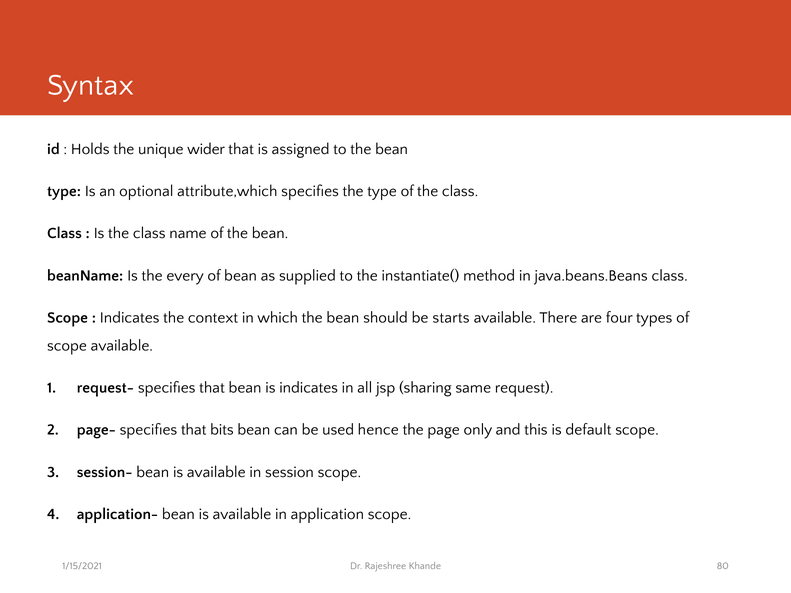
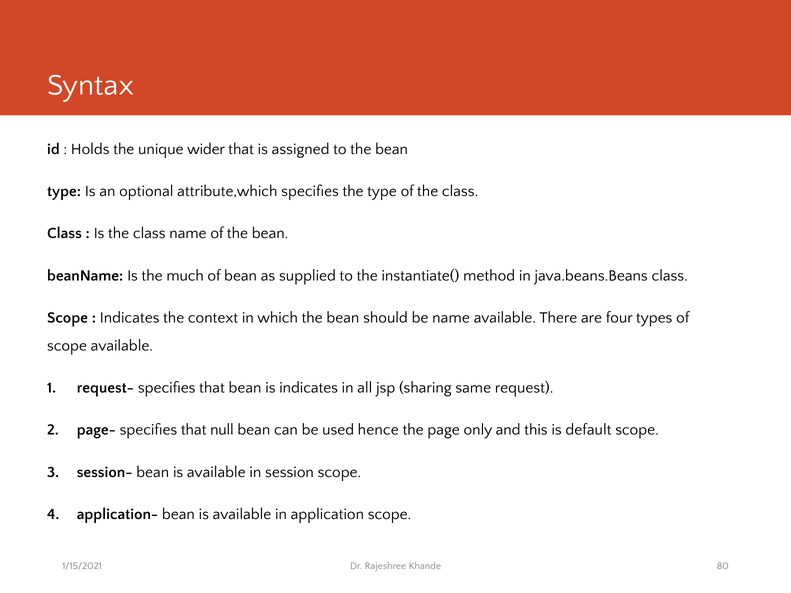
every: every -> much (185, 276)
be starts: starts -> name (451, 318)
bits: bits -> null (222, 430)
